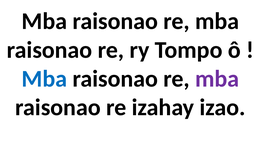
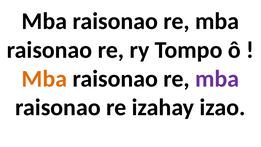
Mba colour: blue -> orange (44, 79)
